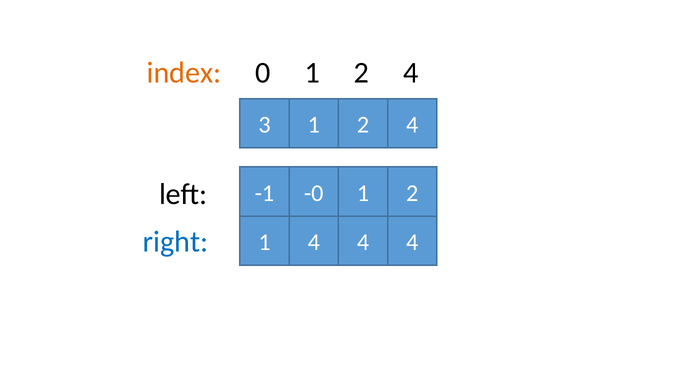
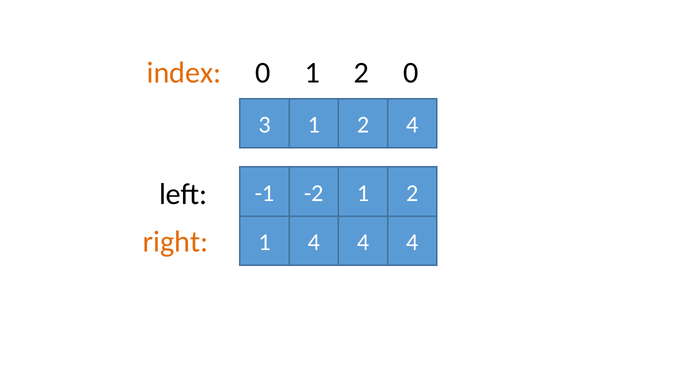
0 1 2 4: 4 -> 0 (411, 73)
-0: -0 -> -2 (314, 193)
right colour: blue -> orange (176, 242)
